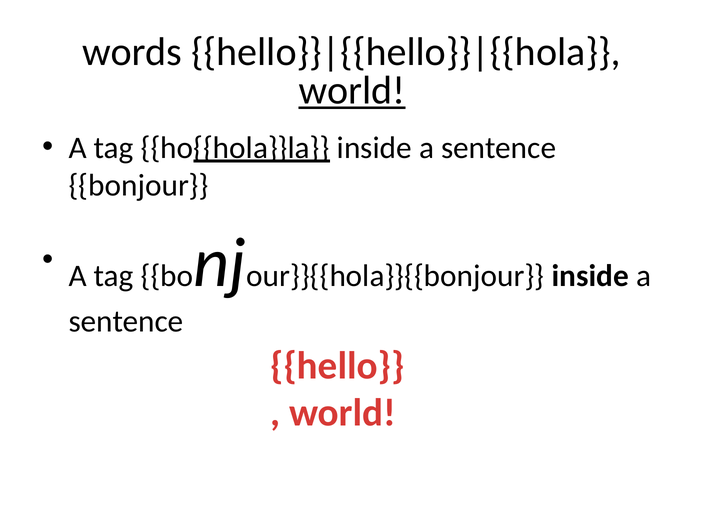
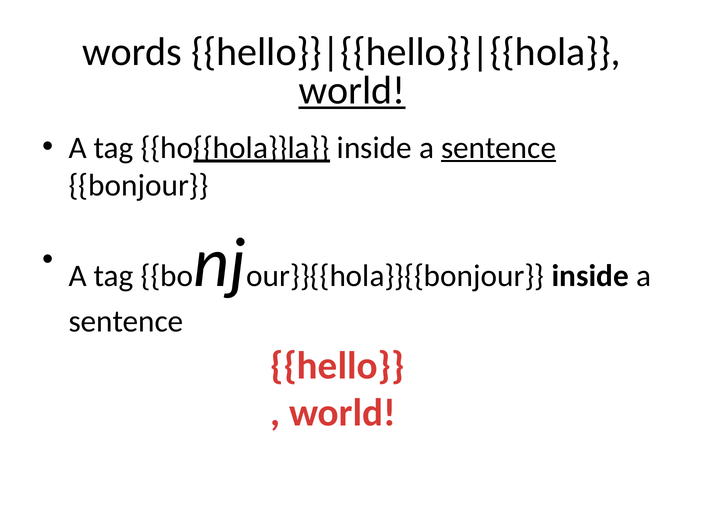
sentence underline: none -> present (499, 148)
